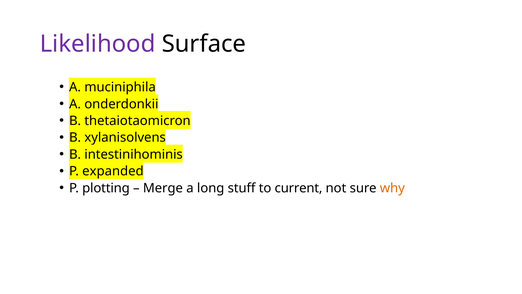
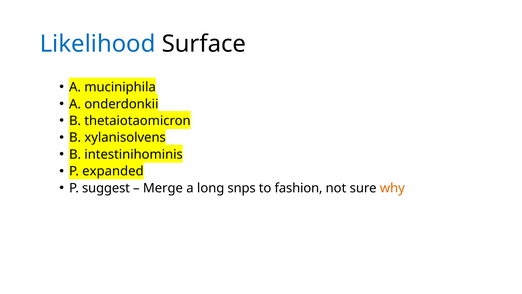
Likelihood colour: purple -> blue (98, 44)
plotting: plotting -> suggest (106, 188)
stuff: stuff -> snps (242, 188)
current: current -> fashion (299, 188)
